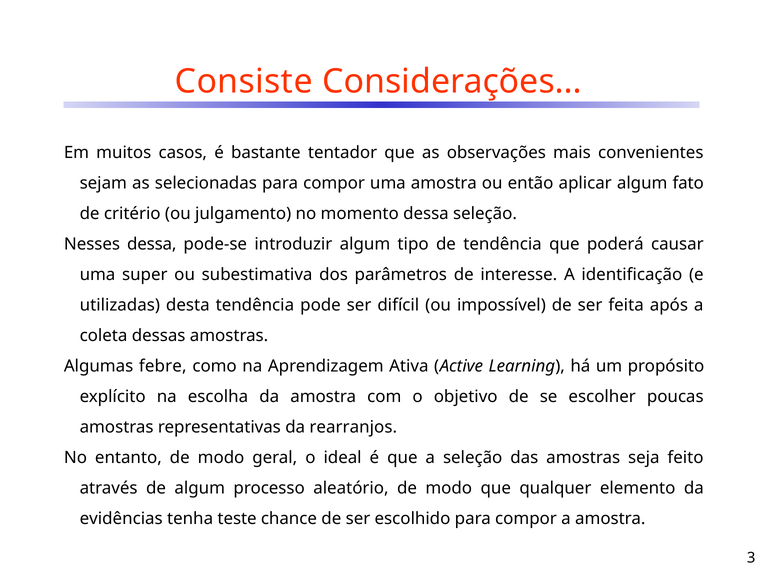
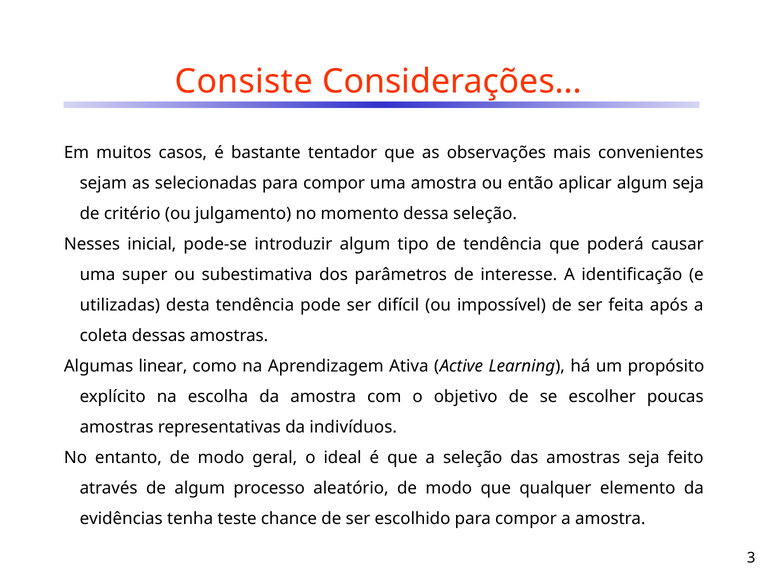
algum fato: fato -> seja (688, 183)
Nesses dessa: dessa -> inicial (152, 244)
febre: febre -> linear (163, 366)
rearranjos: rearranjos -> indivíduos (353, 427)
